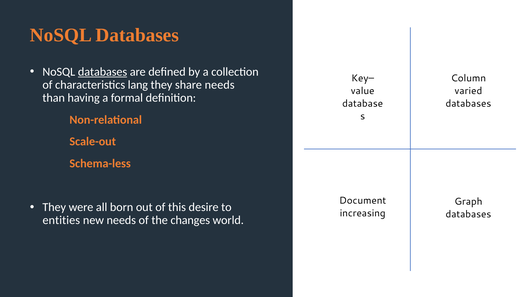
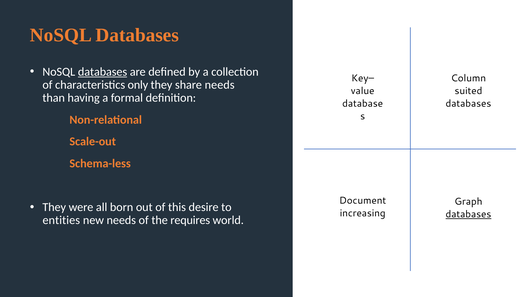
lang: lang -> only (138, 85)
varied: varied -> suited (468, 91)
databases underline: none -> present (468, 214)
changes: changes -> requires (190, 220)
